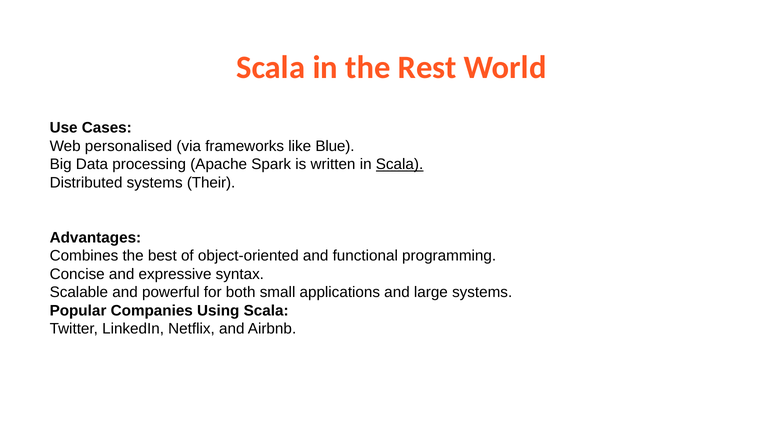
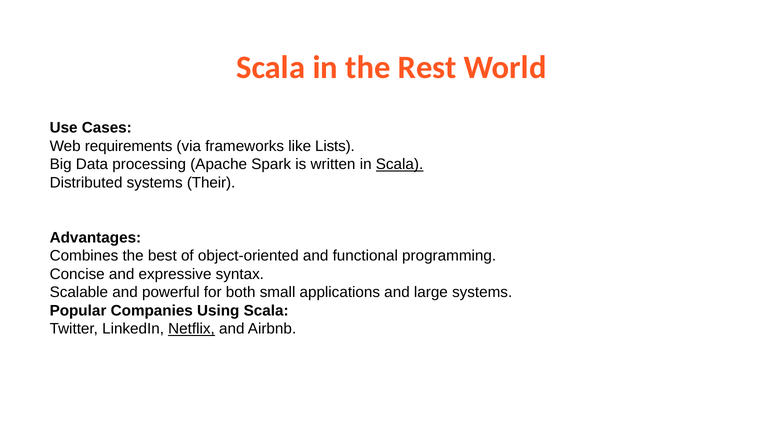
personalised: personalised -> requirements (129, 146)
Blue: Blue -> Lists (335, 146)
Netflix underline: none -> present (192, 329)
